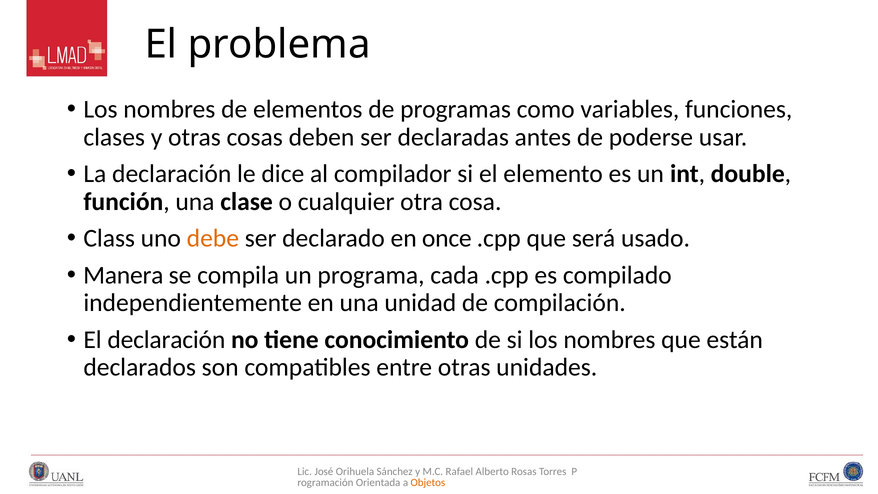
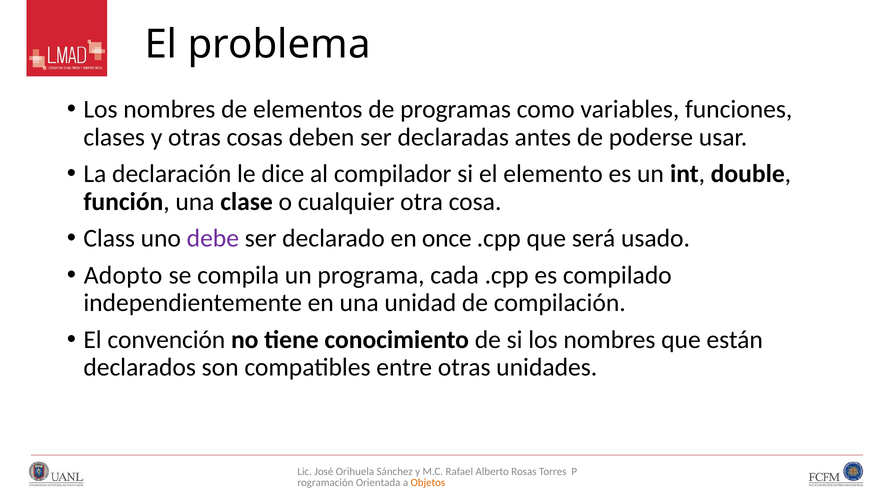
debe colour: orange -> purple (213, 238)
Manera: Manera -> Adopto (123, 275)
El declaración: declaración -> convención (166, 340)
